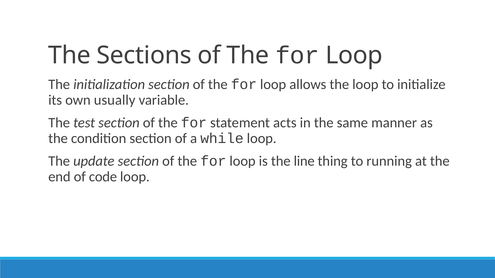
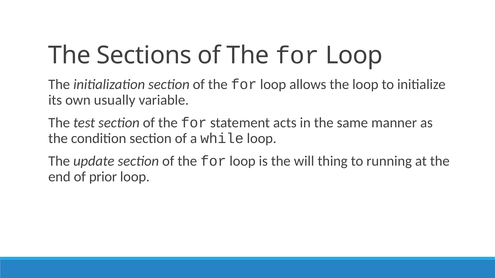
line: line -> will (304, 161)
code: code -> prior (103, 177)
